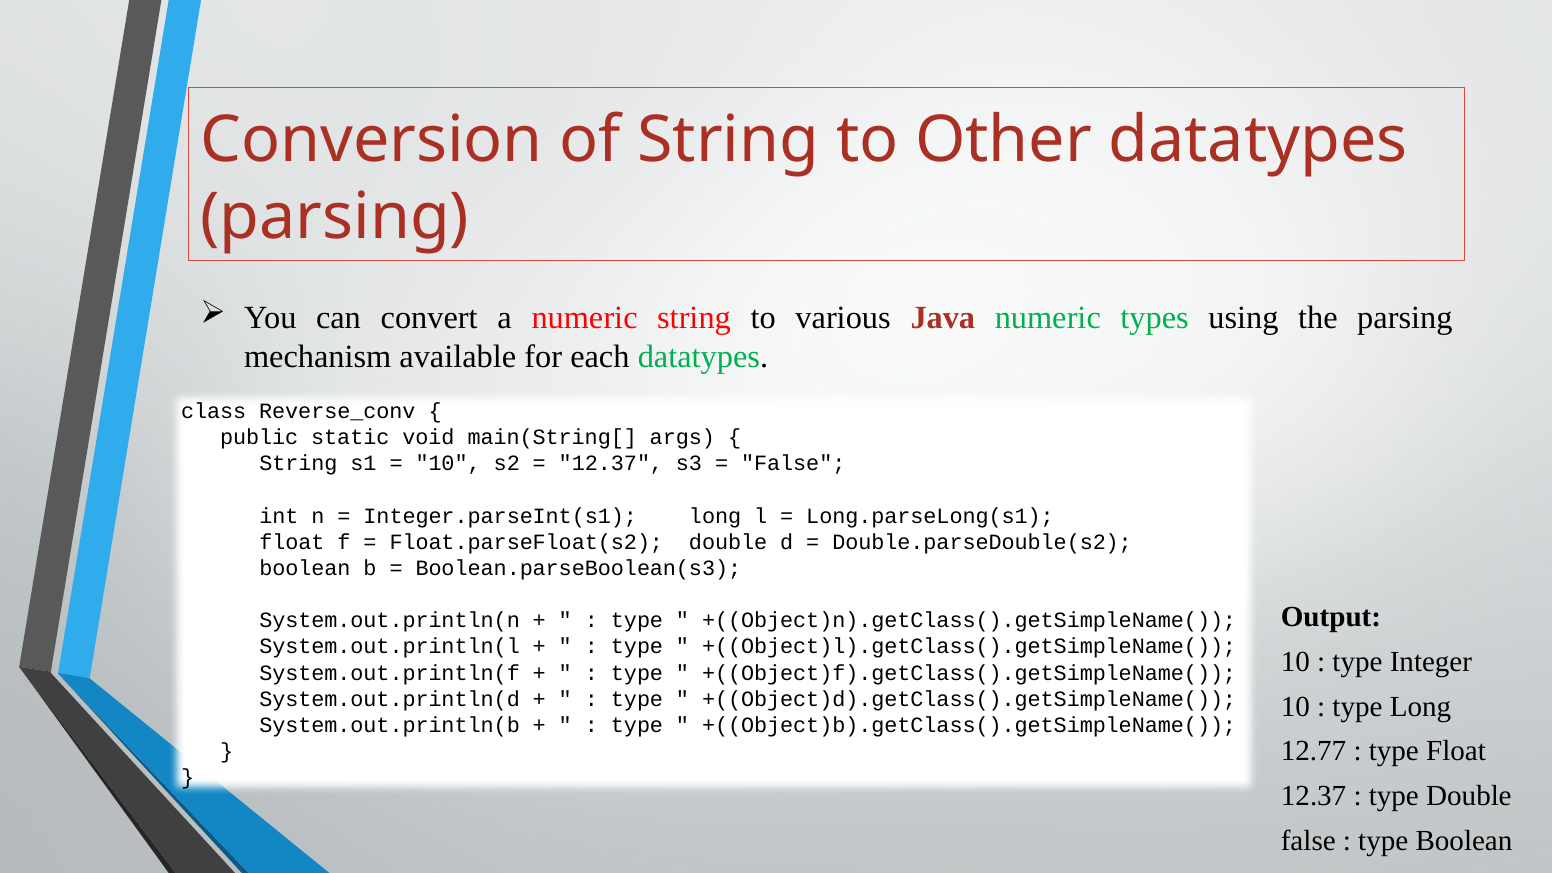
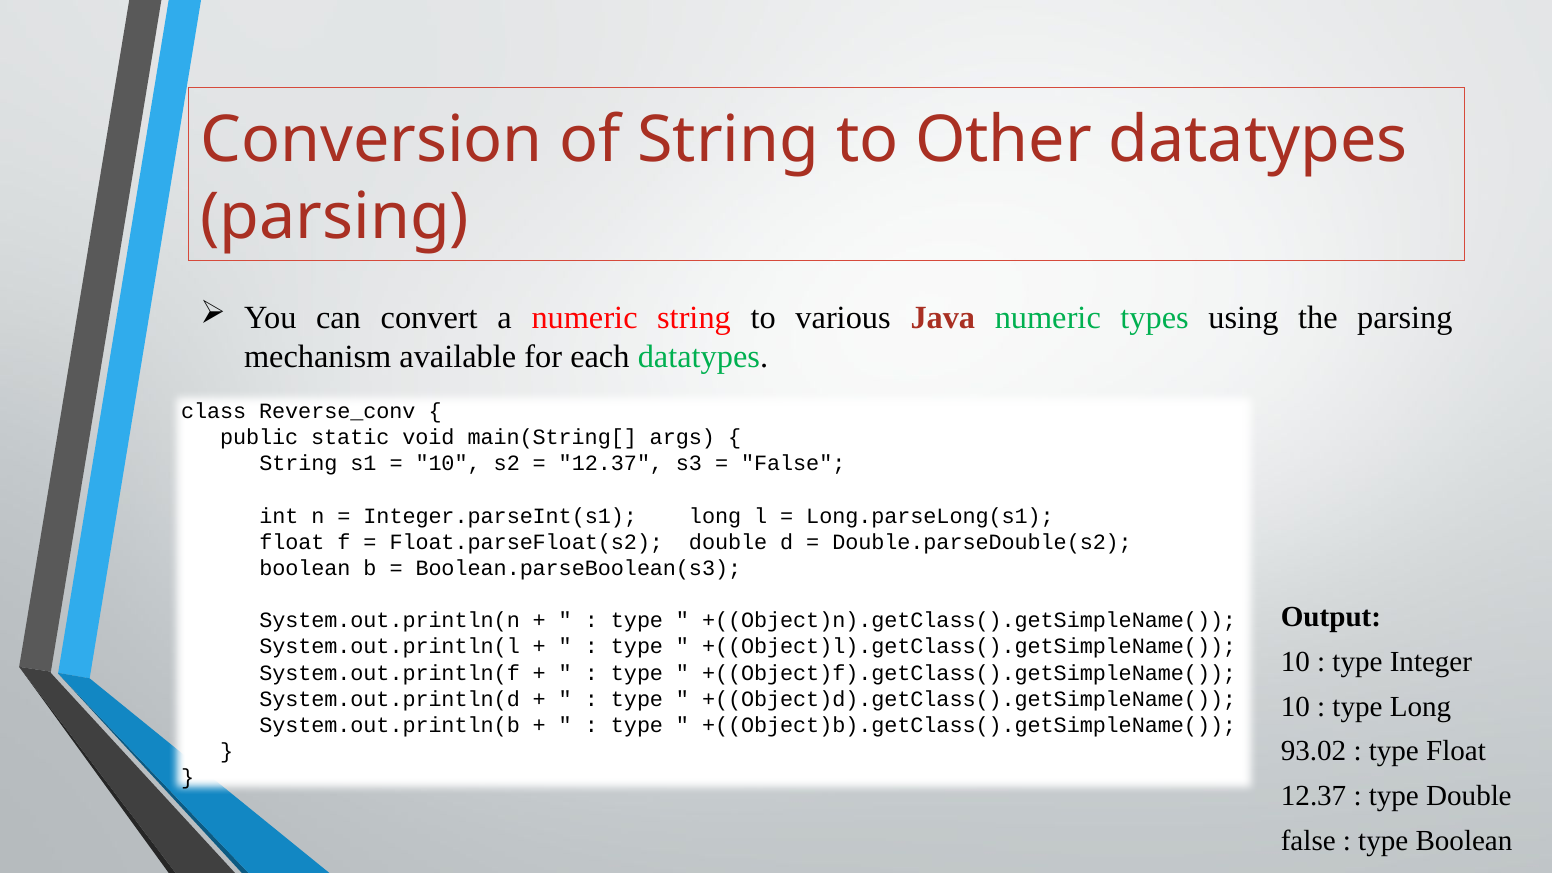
12.77: 12.77 -> 93.02 (1314, 751)
